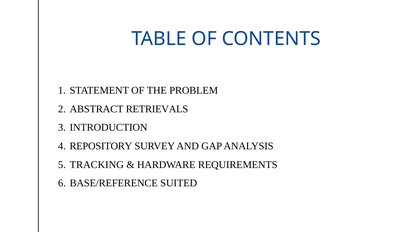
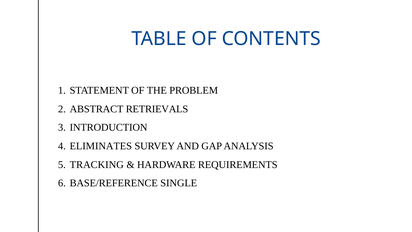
REPOSITORY: REPOSITORY -> ELIMINATES (101, 146)
SUITED: SUITED -> SINGLE (179, 183)
